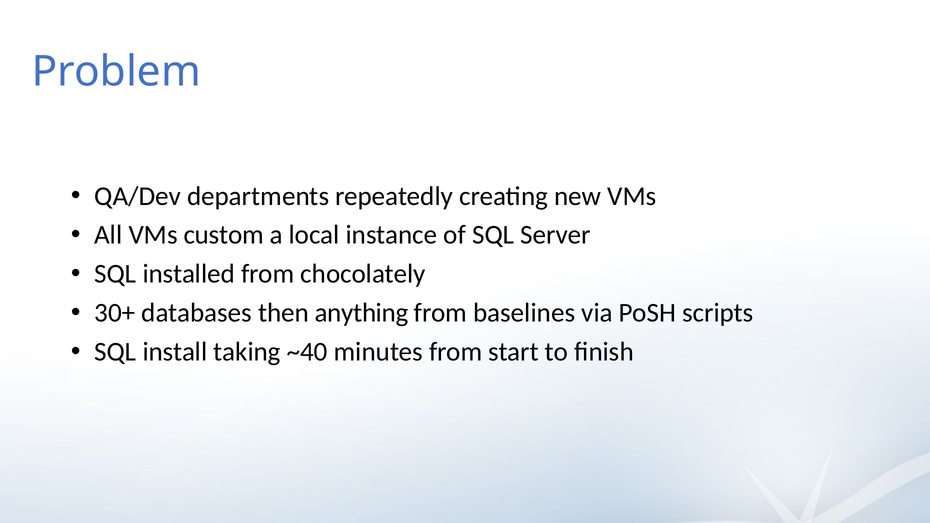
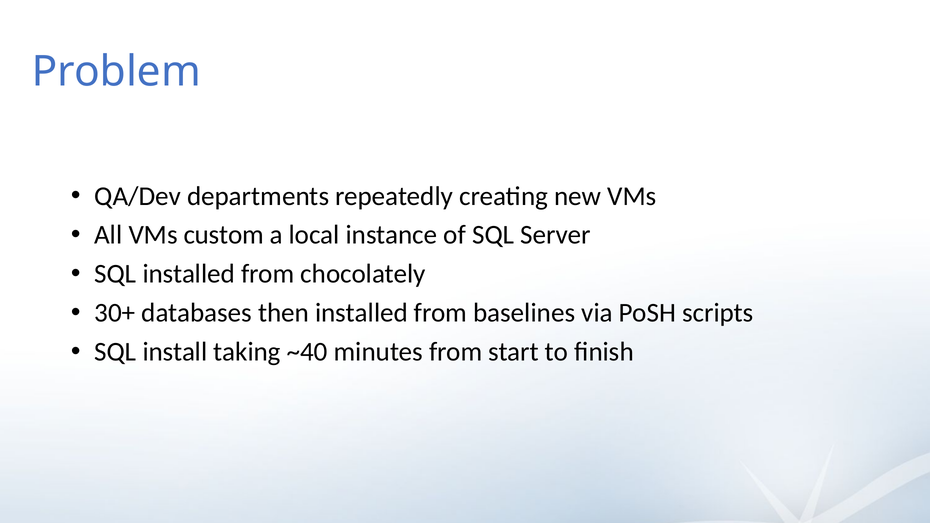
then anything: anything -> installed (361, 313)
